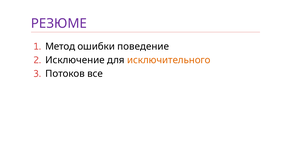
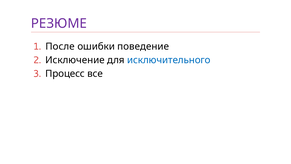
Метод: Метод -> После (60, 46)
исключительного colour: orange -> blue (169, 60)
Потоков: Потоков -> Процесс (65, 74)
